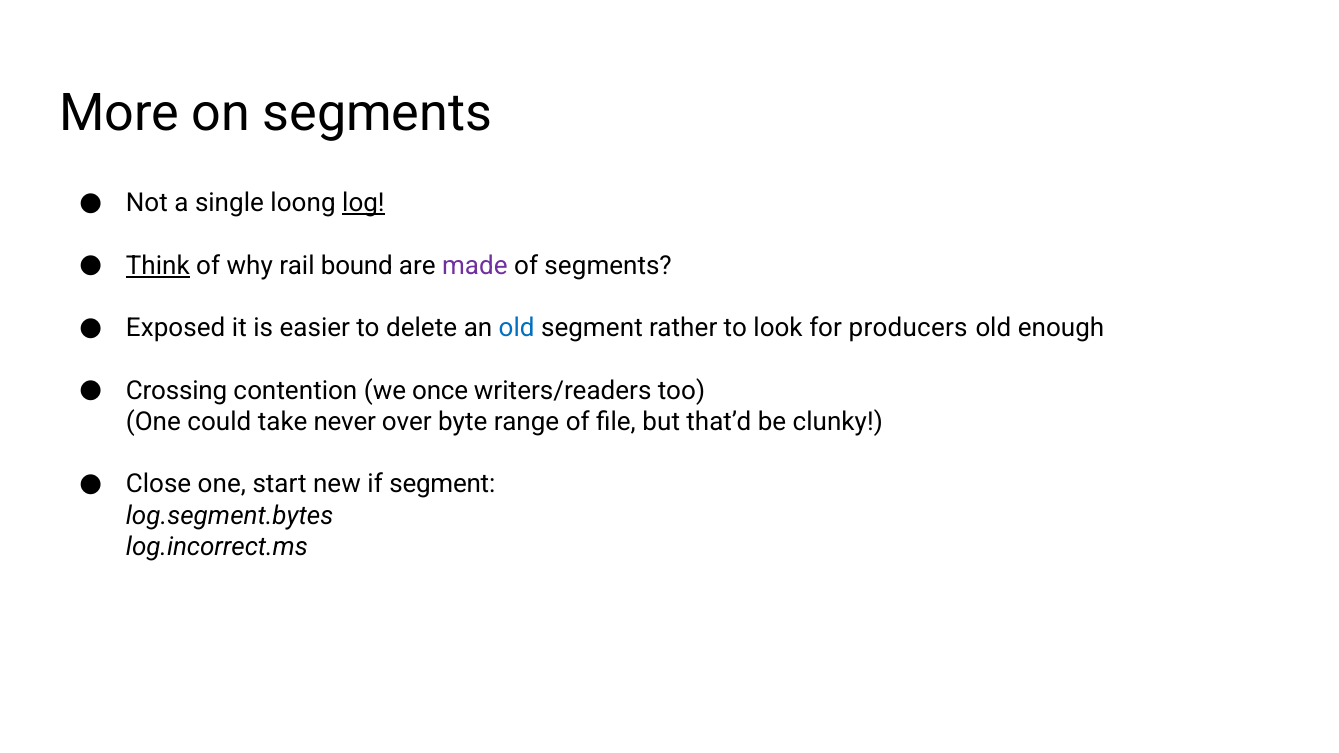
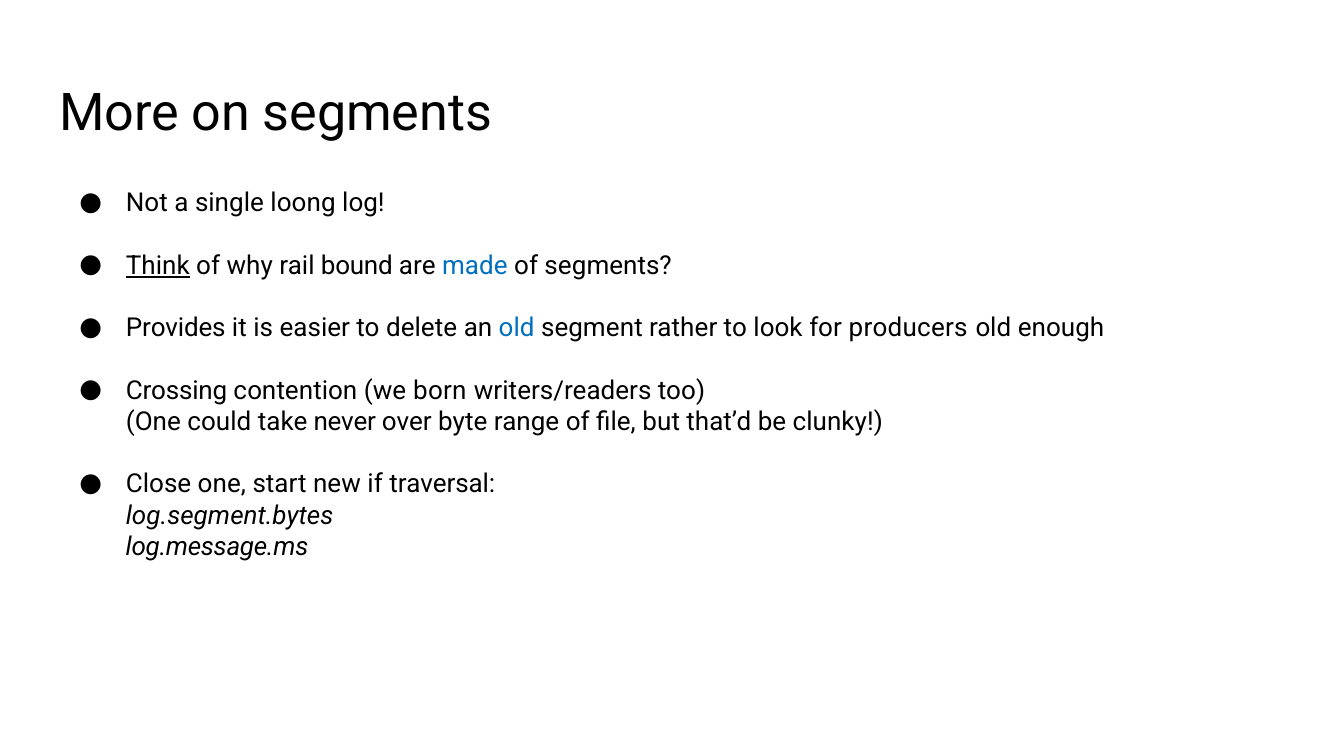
log underline: present -> none (363, 203)
made colour: purple -> blue (475, 266)
Exposed: Exposed -> Provides (176, 328)
once: once -> born (440, 391)
if segment: segment -> traversal (442, 484)
log.incorrect.ms: log.incorrect.ms -> log.message.ms (217, 547)
